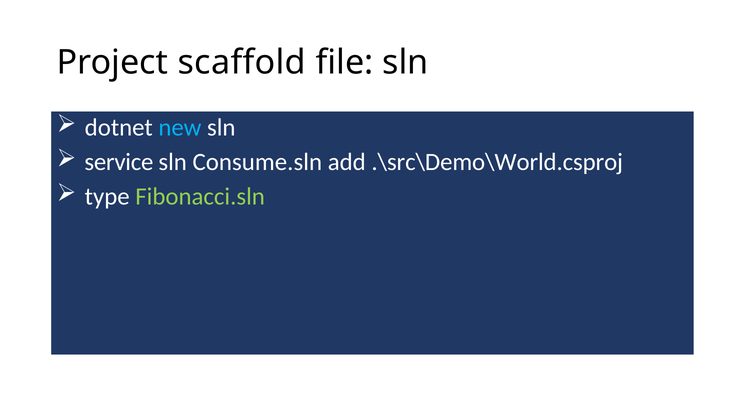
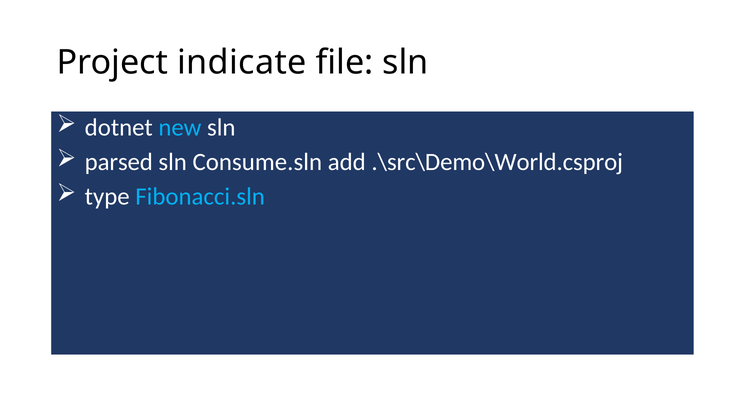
scaffold: scaffold -> indicate (242, 63)
service: service -> parsed (119, 162)
Fibonacci.sln colour: light green -> light blue (200, 197)
